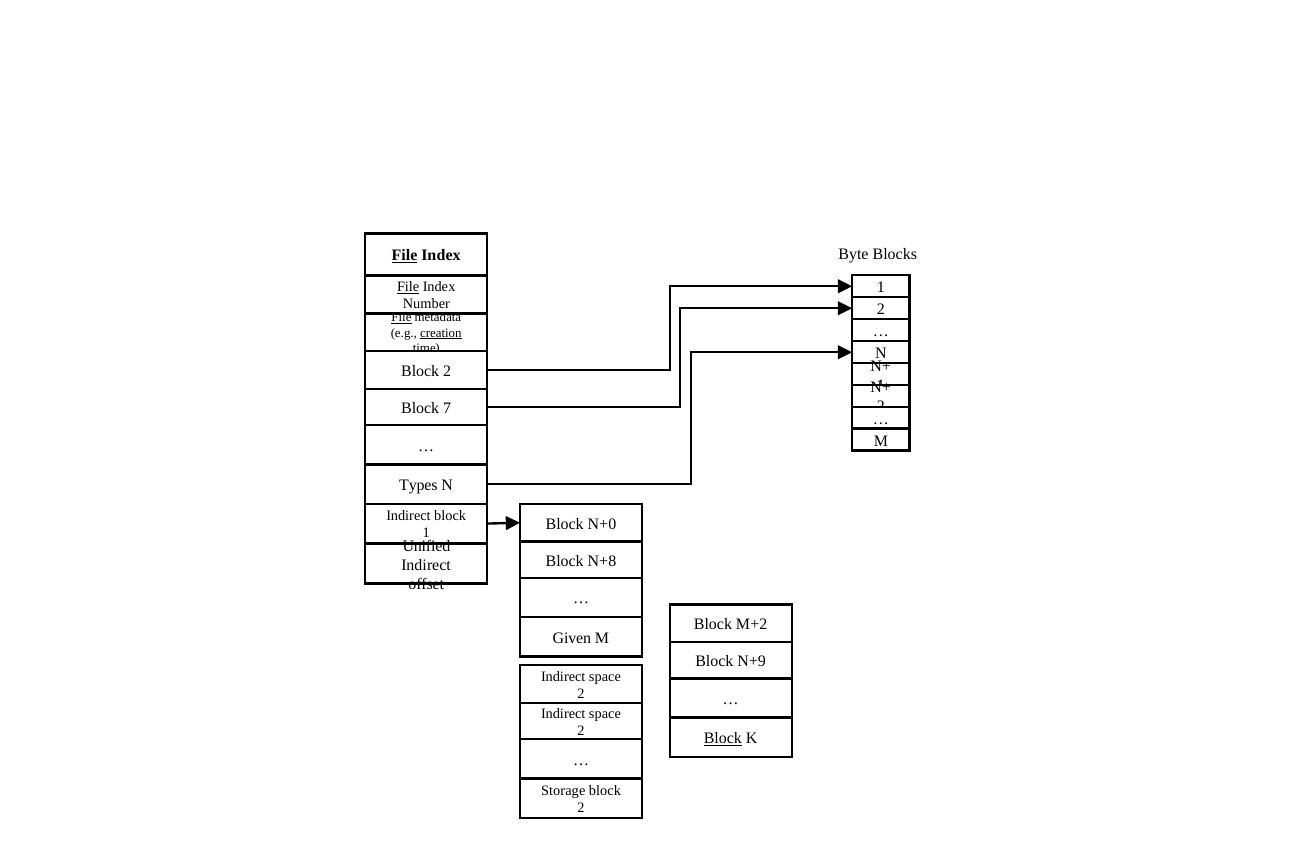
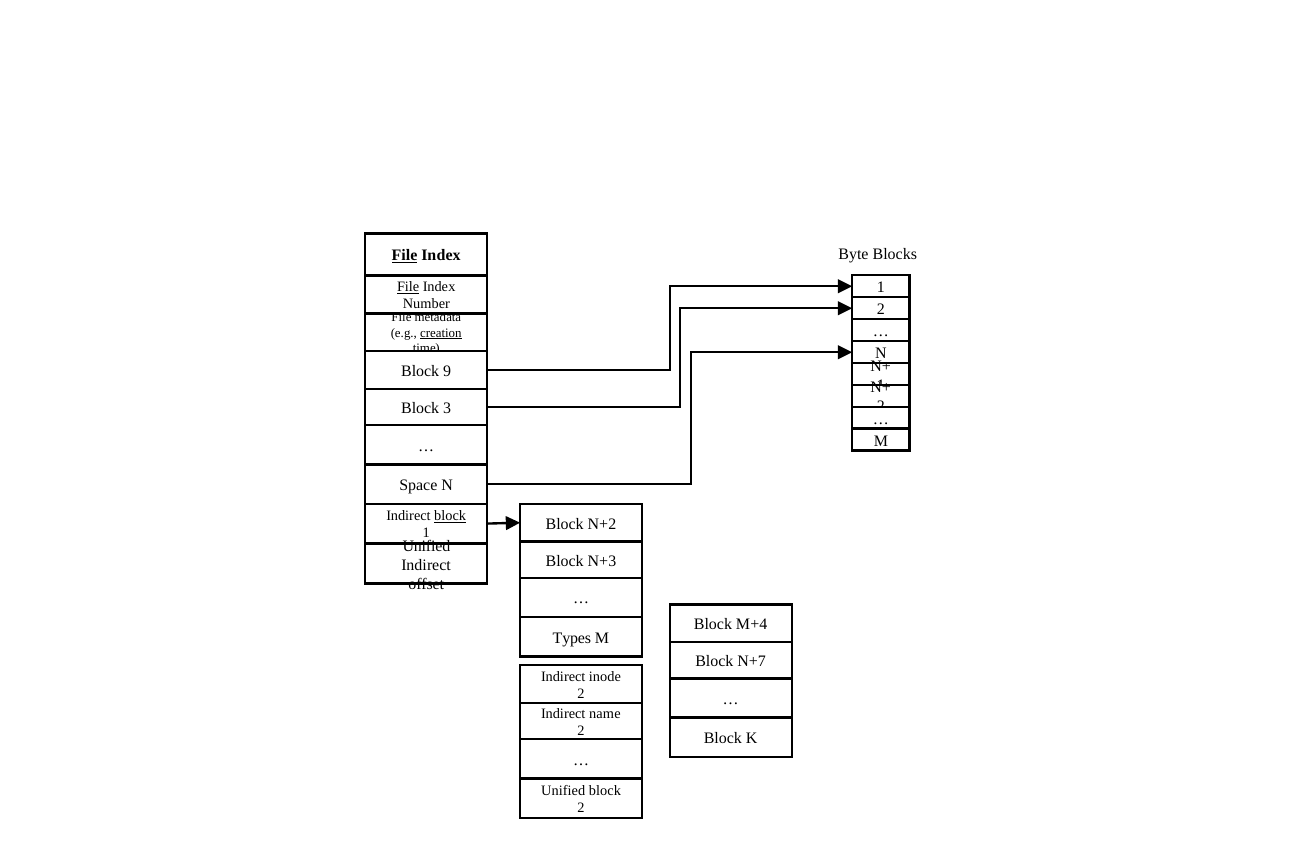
File underline: present -> none (401, 318)
2: 2 -> 9 (447, 371)
7: 7 -> 3 (447, 408)
Types: Types -> Space (418, 485)
block underline: none -> present (450, 516)
N+0: N+0 -> N+2 (602, 524)
N+8: N+8 -> N+3 (602, 561)
M+2: M+2 -> M+4 (752, 624)
Given: Given -> Types (572, 638)
N+9: N+9 -> N+7 (752, 661)
space: space -> inode (605, 677)
space: space -> name (605, 714)
Block underline: present -> none (723, 738)
Storage: Storage -> Unified (563, 791)
